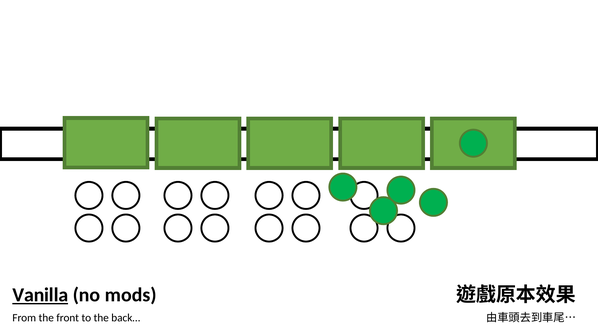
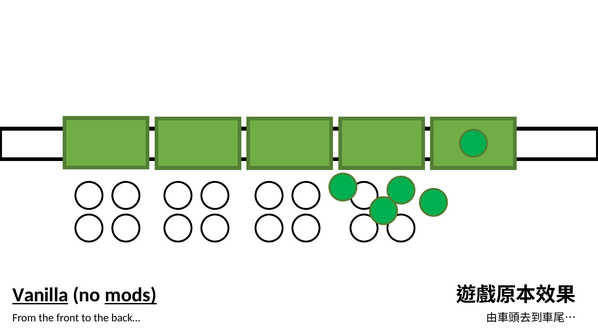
mods underline: none -> present (131, 295)
